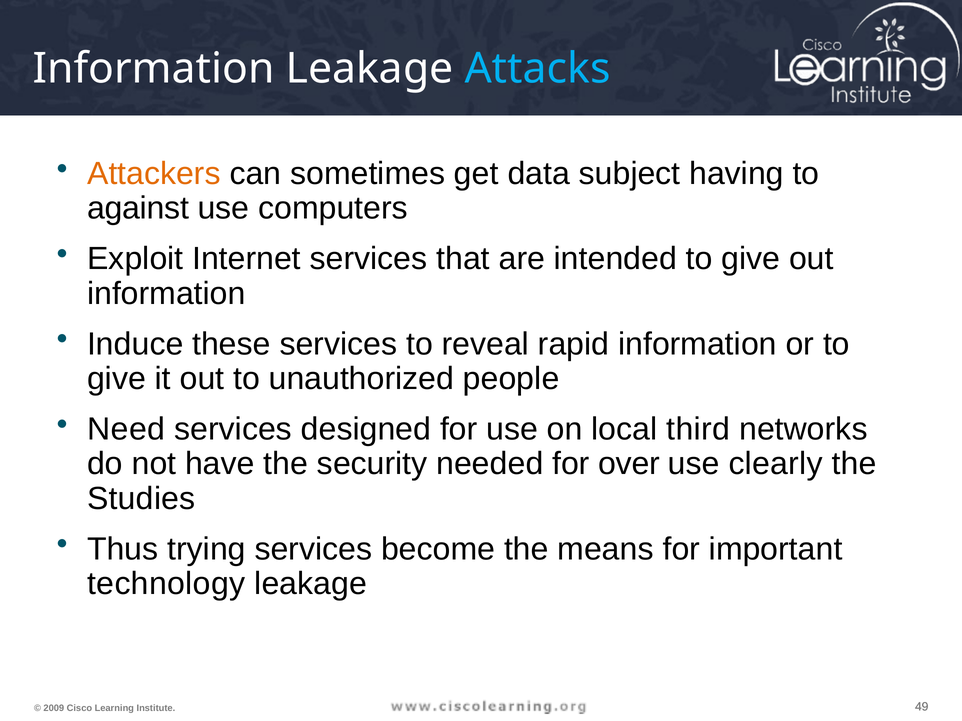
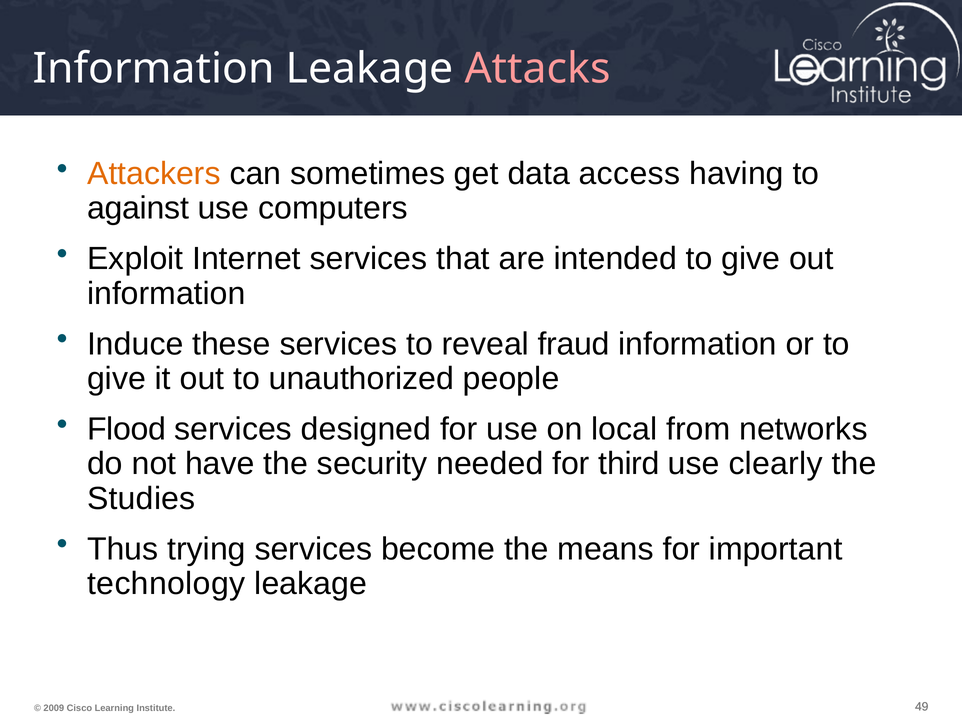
Attacks colour: light blue -> pink (538, 68)
subject: subject -> access (629, 174)
rapid: rapid -> fraud (574, 344)
Need: Need -> Flood (127, 430)
third: third -> from (698, 430)
over: over -> third (629, 464)
